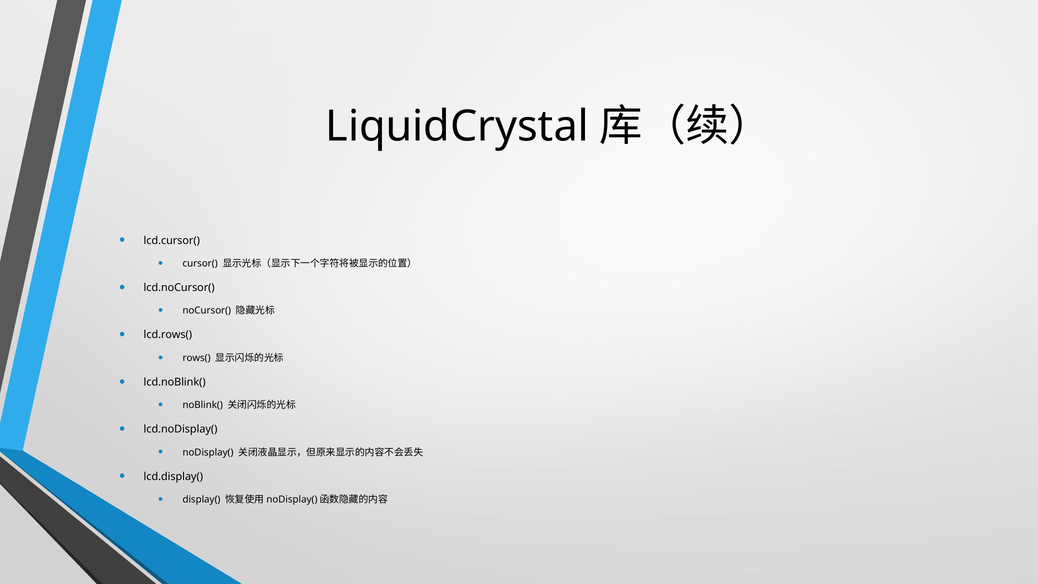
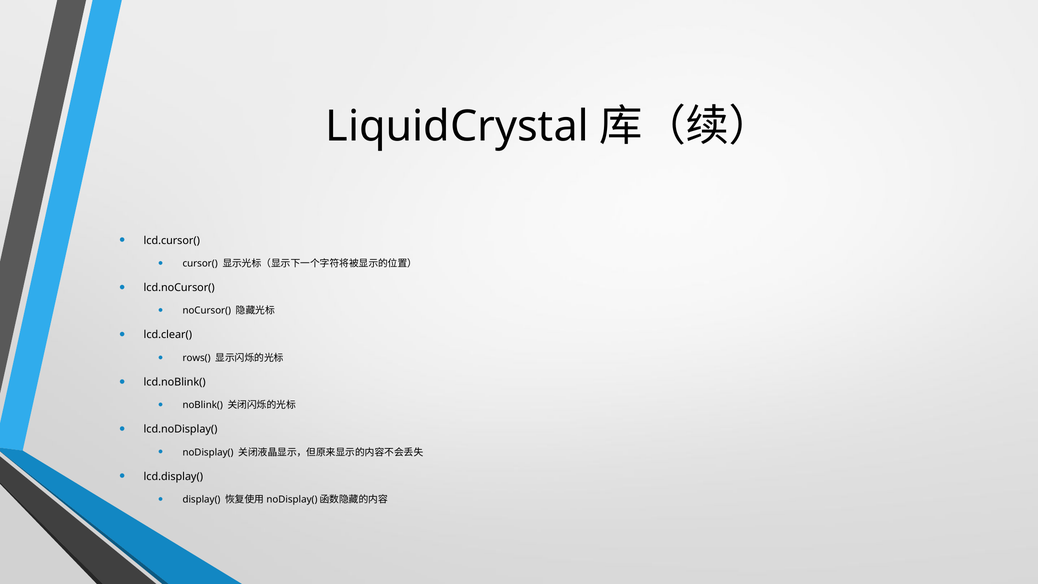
lcd.rows(: lcd.rows( -> lcd.clear( (168, 335)
